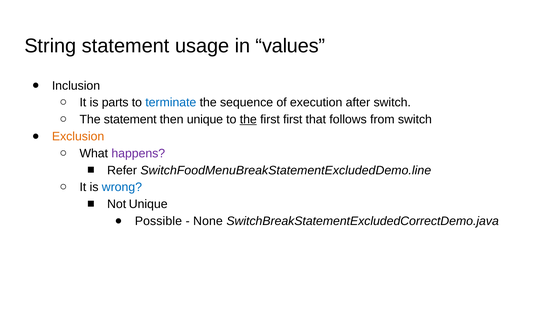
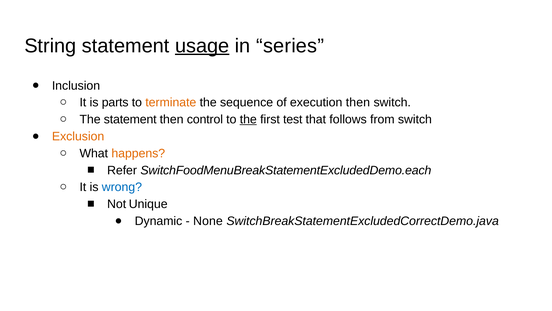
usage underline: none -> present (202, 46)
values: values -> series (290, 46)
terminate colour: blue -> orange (171, 102)
execution after: after -> then (358, 102)
then unique: unique -> control (205, 119)
first first: first -> test (293, 119)
happens colour: purple -> orange (138, 153)
SwitchFoodMenuBreakStatementExcludedDemo.line: SwitchFoodMenuBreakStatementExcludedDemo.line -> SwitchFoodMenuBreakStatementExcludedDemo.each (286, 170)
Possible: Possible -> Dynamic (159, 221)
